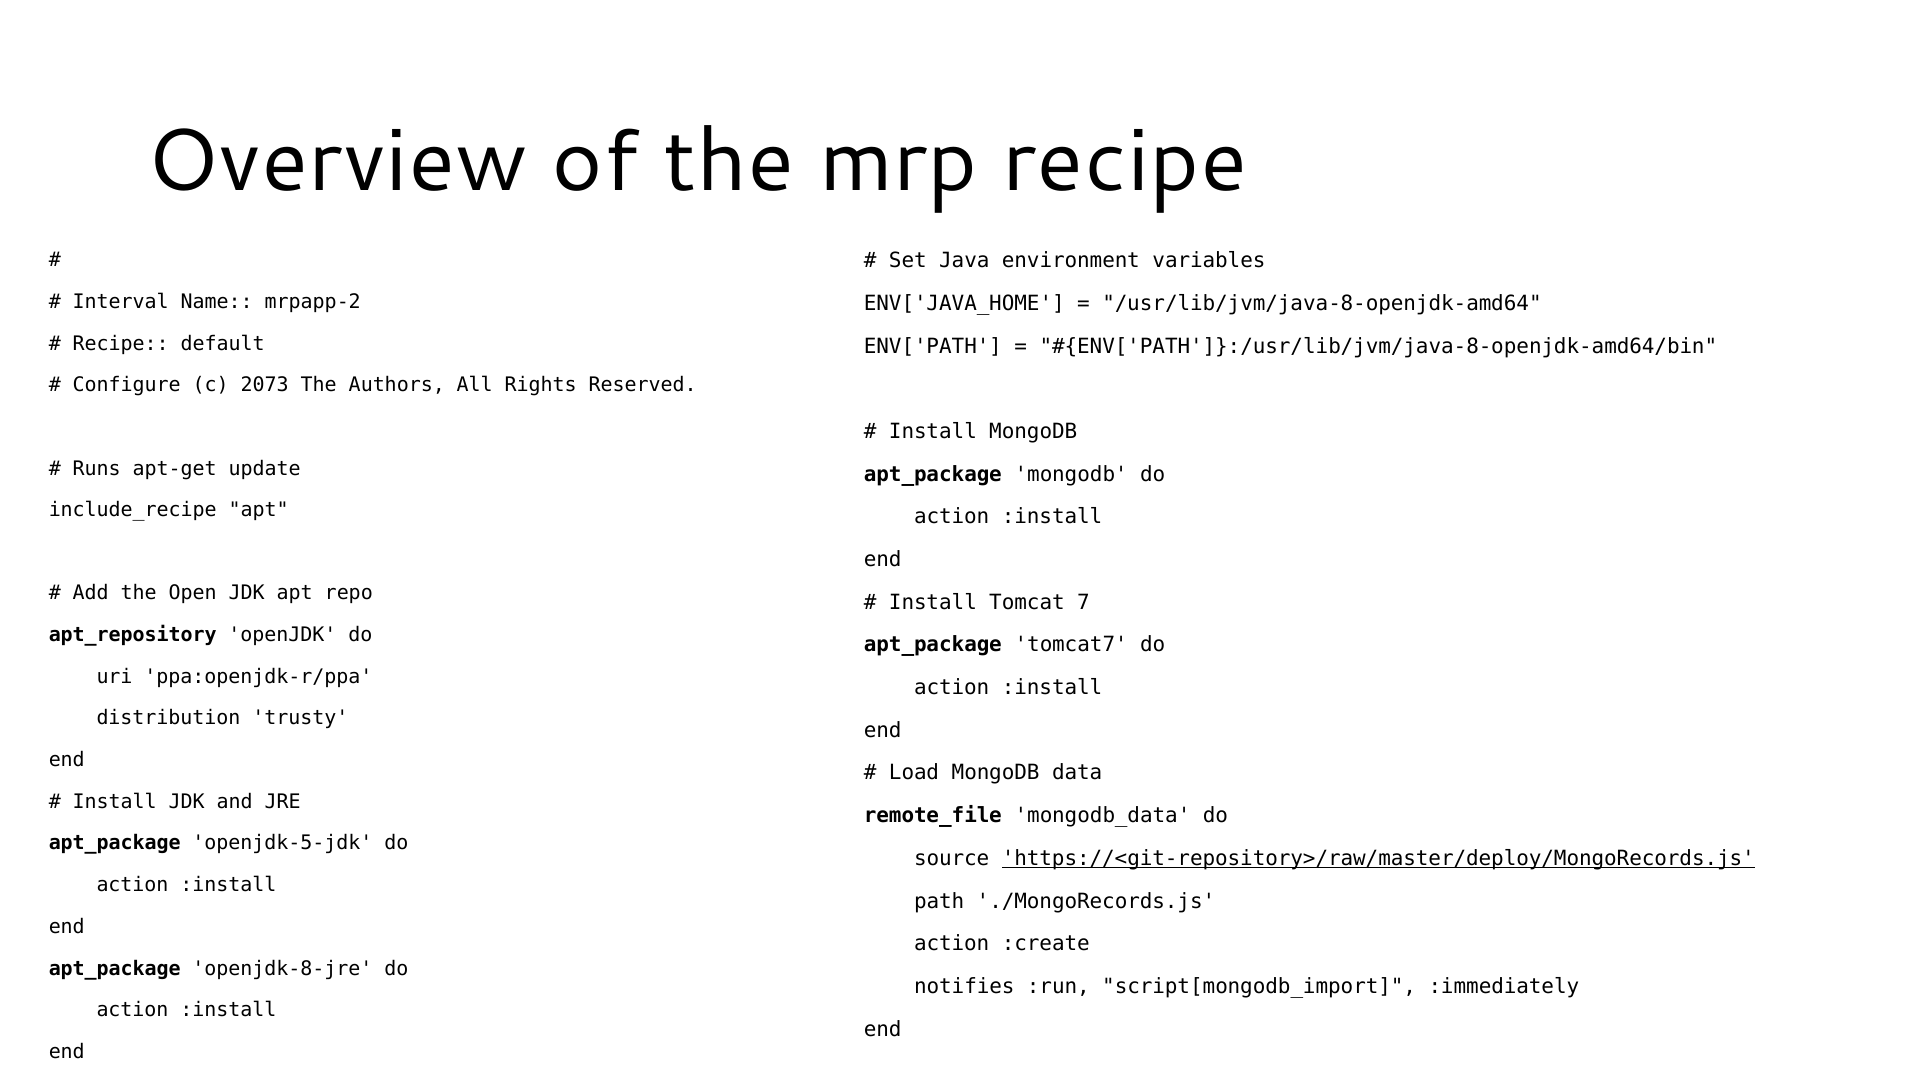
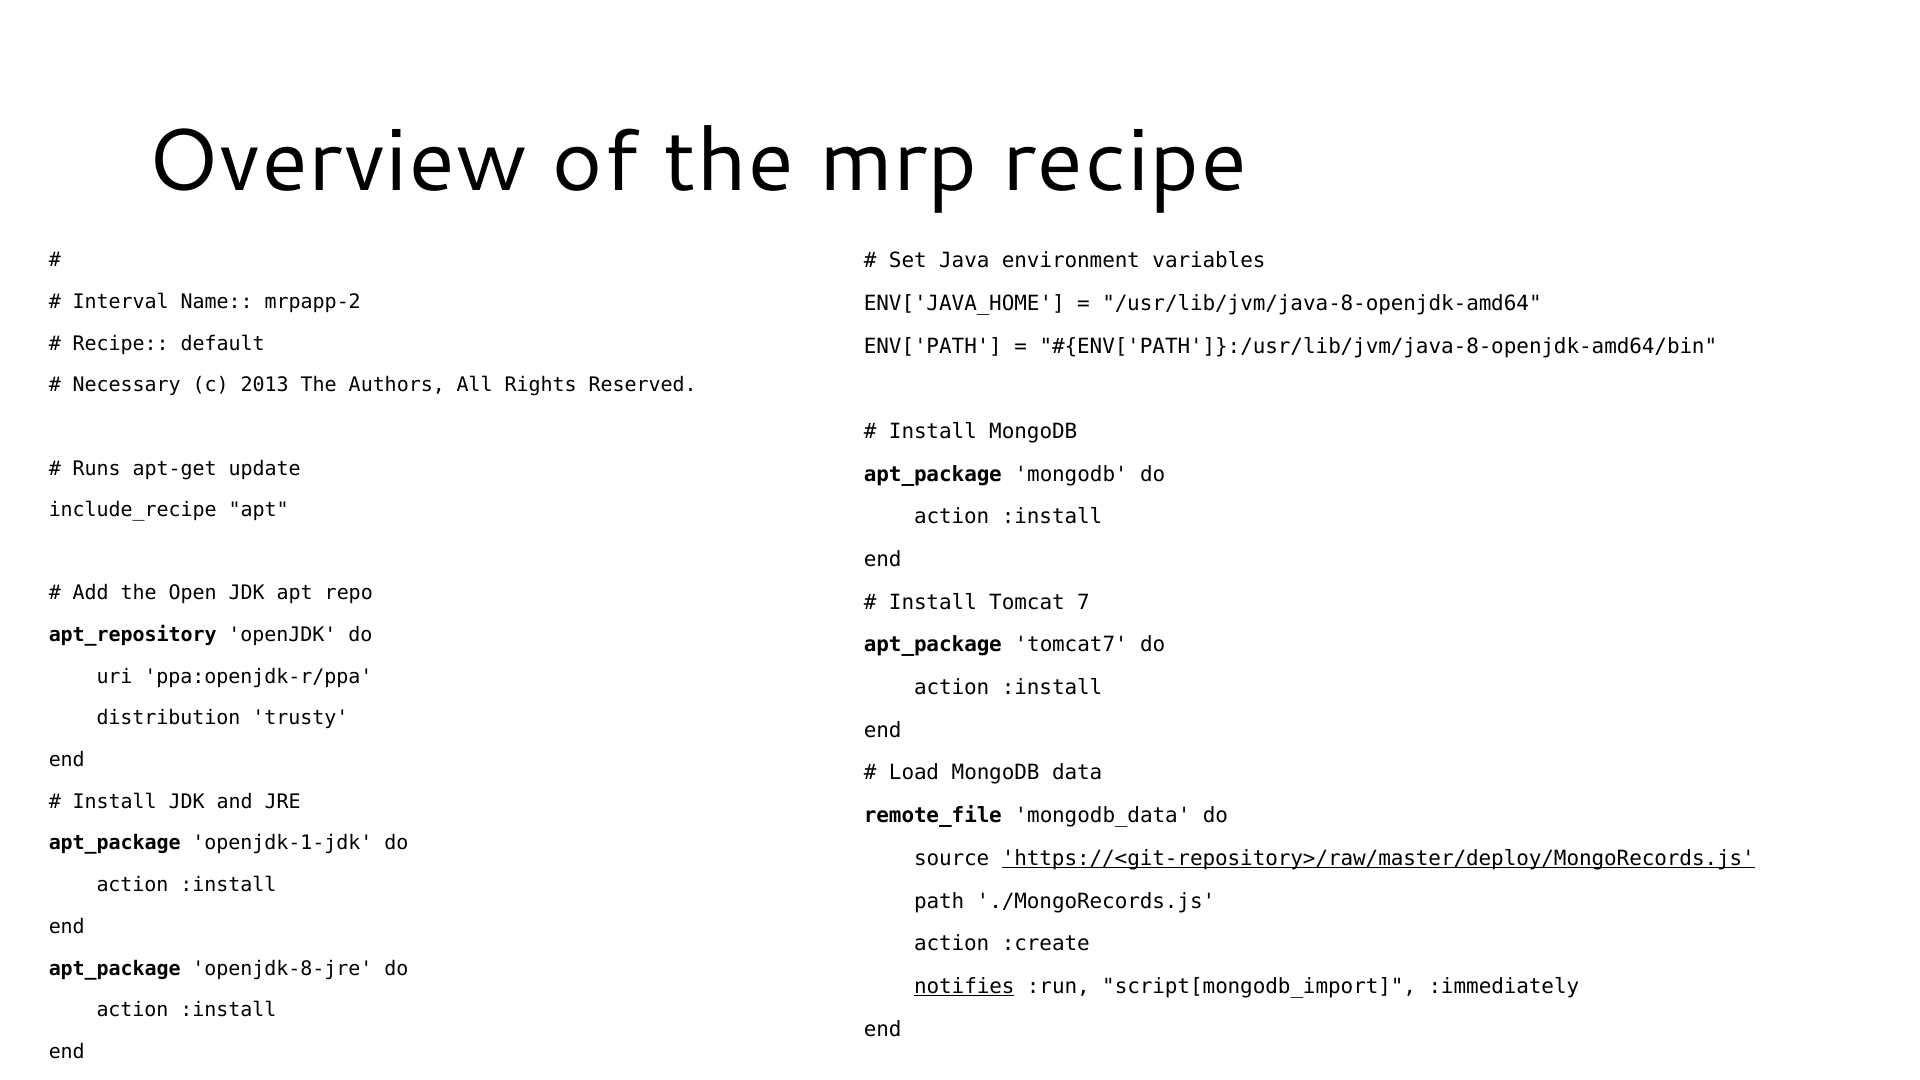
Configure: Configure -> Necessary (127, 385)
2073: 2073 -> 2013 (265, 385)
openjdk-5-jdk: openjdk-5-jdk -> openjdk-1-jdk (282, 843)
notifies underline: none -> present (964, 986)
